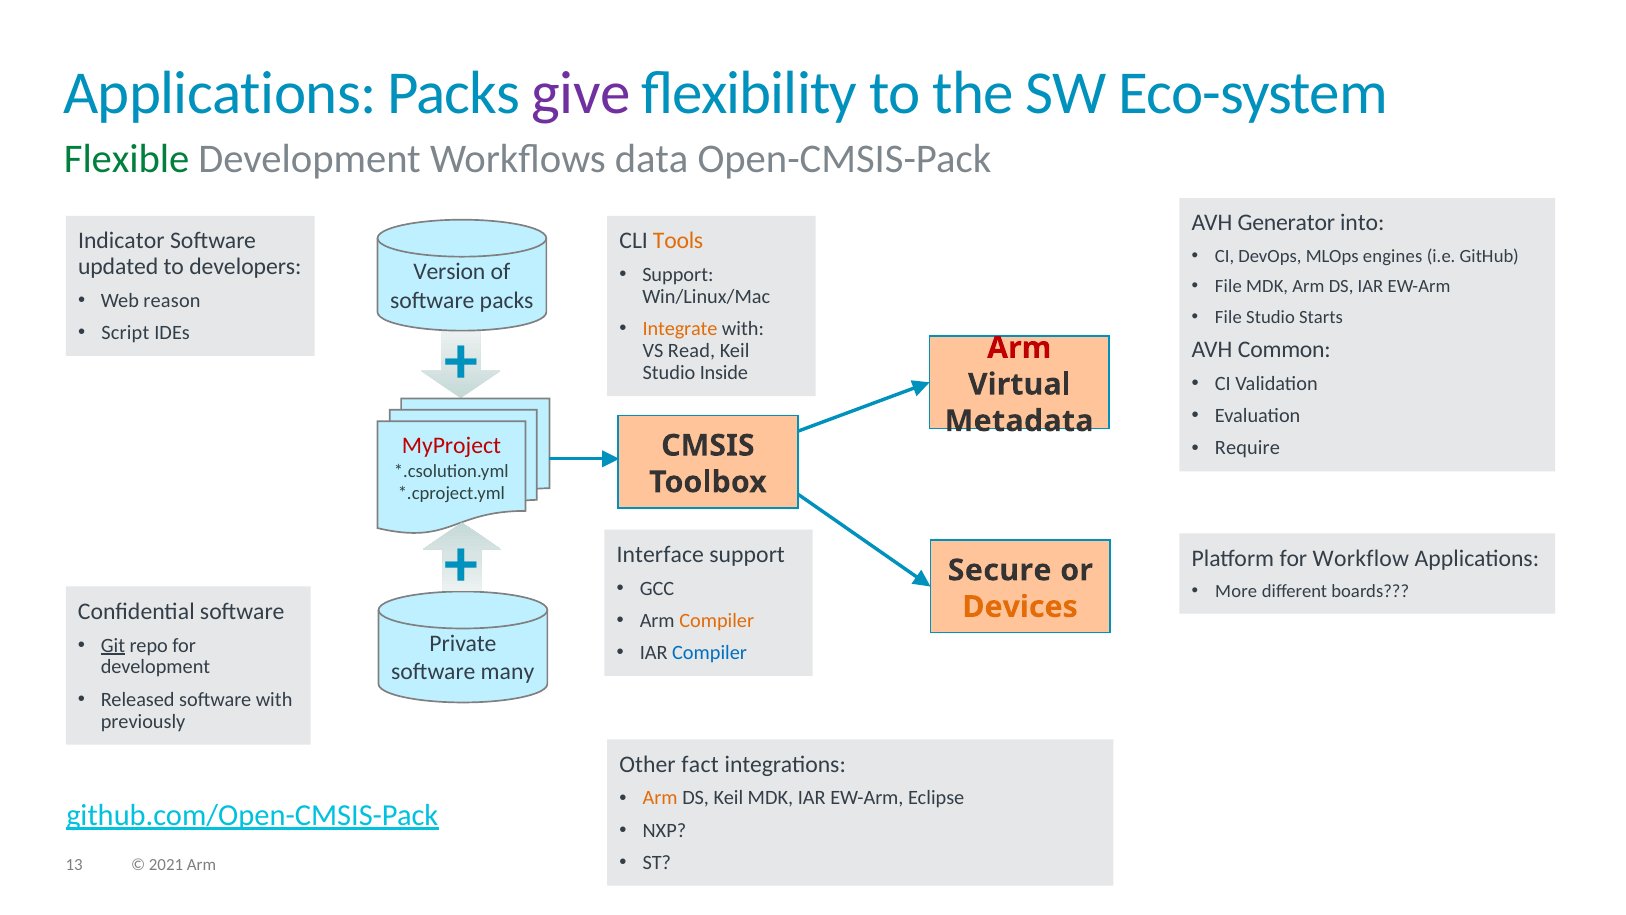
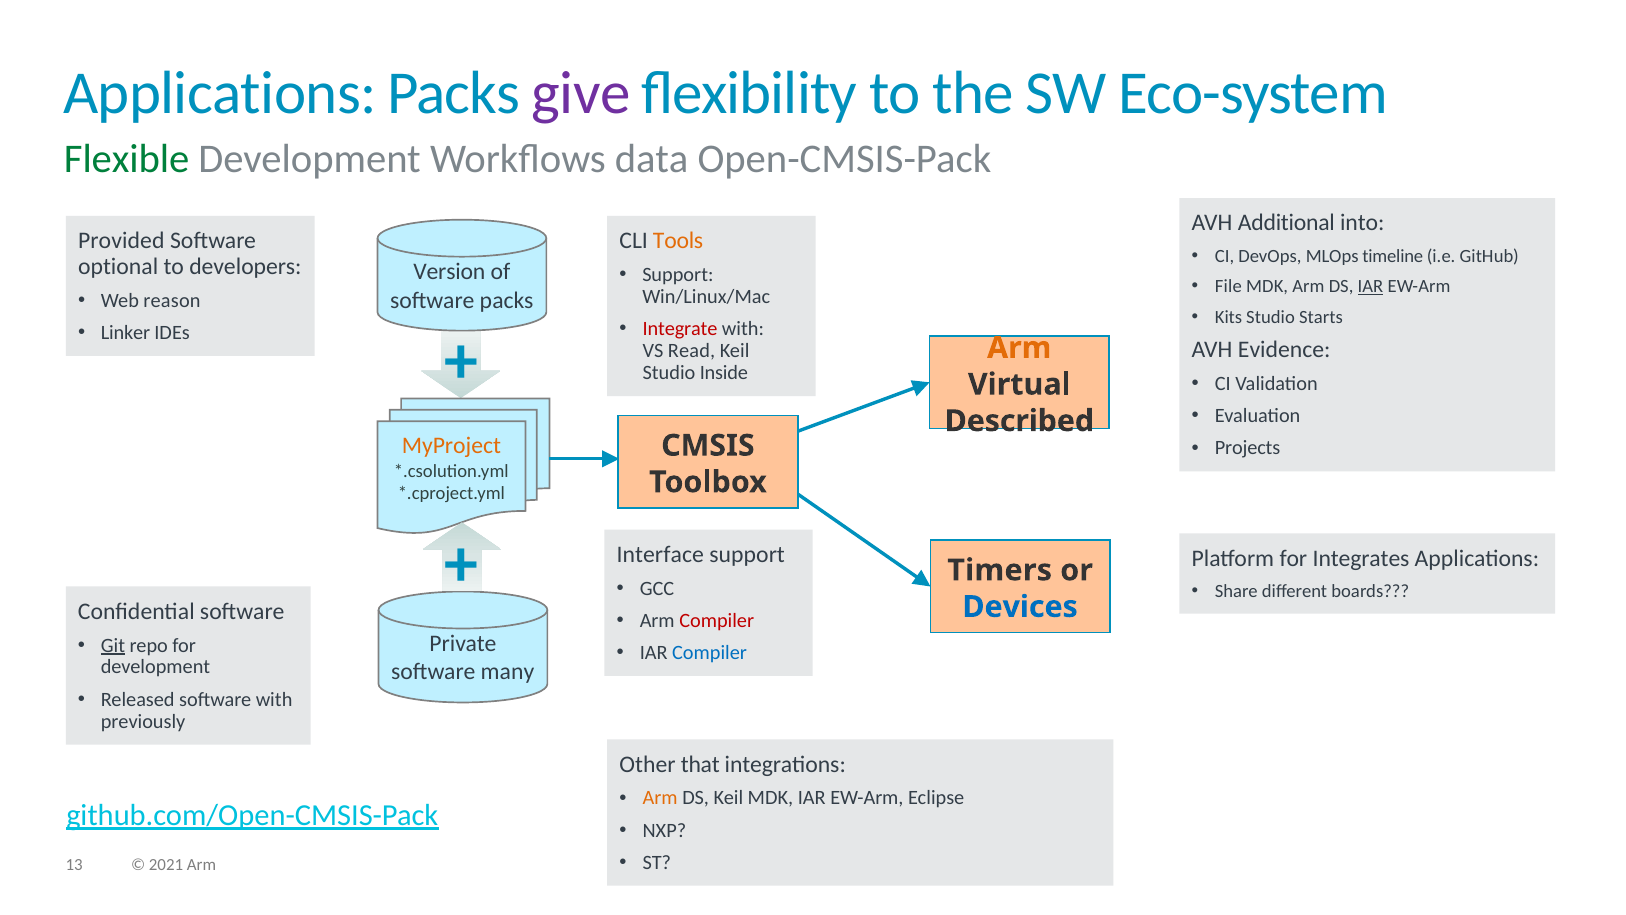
Generator: Generator -> Additional (1286, 223)
Indicator: Indicator -> Provided (121, 241)
engines: engines -> timeline (1393, 256)
updated: updated -> optional (118, 266)
IAR underline: none -> present (1370, 286)
File: File -> Kits (1229, 317)
Integrate colour: orange -> red (680, 329)
Script: Script -> Linker (126, 332)
Common: Common -> Evidence (1284, 350)
Arm colour: red -> orange (1019, 348)
Metadata: Metadata -> Described (1019, 421)
MyProject colour: red -> orange (451, 446)
Require: Require -> Projects (1248, 448)
Workflow: Workflow -> Integrates (1361, 558)
Secure: Secure -> Timers (1000, 570)
More: More -> Share (1236, 591)
Devices colour: orange -> blue (1020, 607)
Compiler colour: orange -> red (717, 620)
fact: fact -> that (700, 764)
